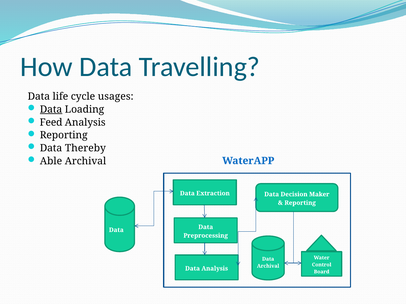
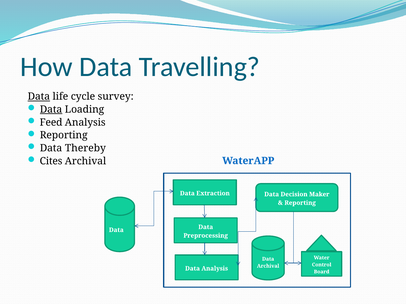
Data underline: none -> present (39, 97)
usages: usages -> survey (116, 97)
Able: Able -> Cites (51, 162)
